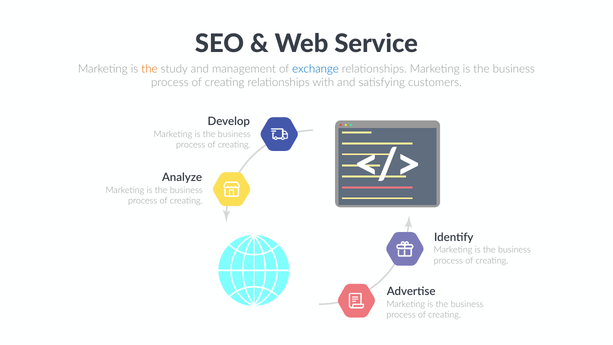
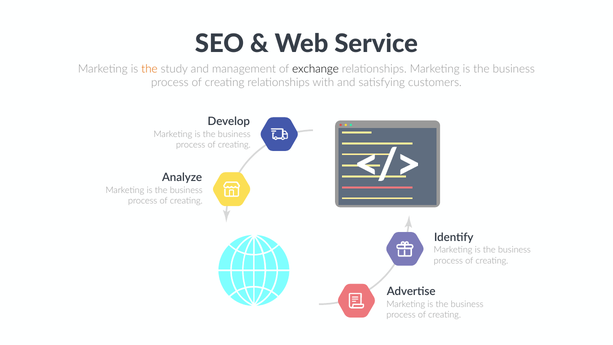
exchange colour: blue -> black (315, 69)
